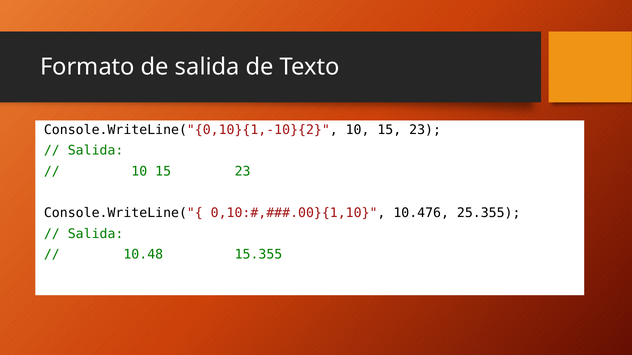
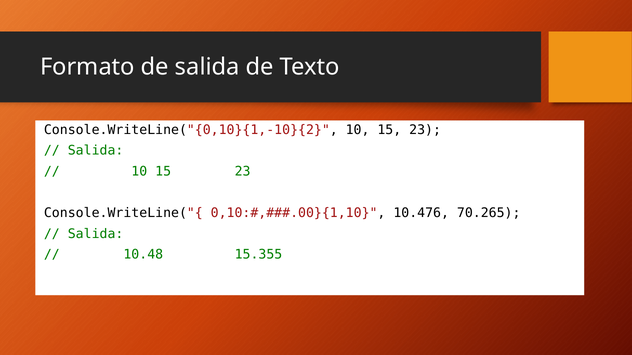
25.355: 25.355 -> 70.265 (489, 213)
